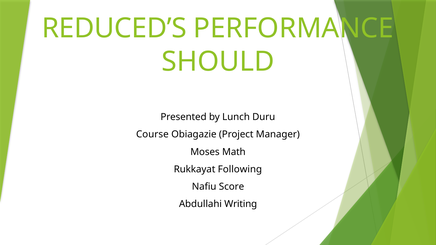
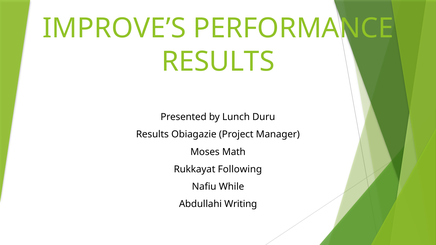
REDUCED’S: REDUCED’S -> IMPROVE’S (114, 28)
SHOULD: SHOULD -> RESULTS (218, 62)
Course: Course -> Results (152, 135)
Score: Score -> While (232, 187)
